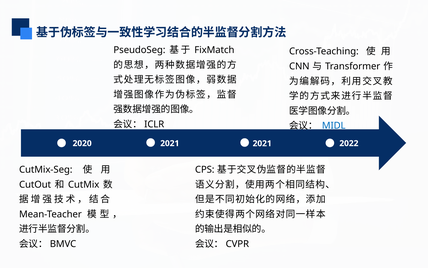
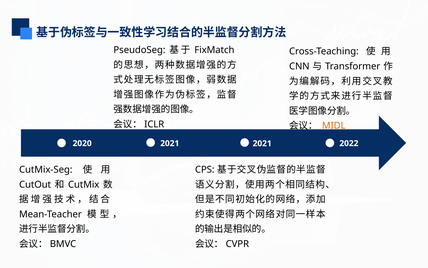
MIDL colour: blue -> orange (334, 126)
